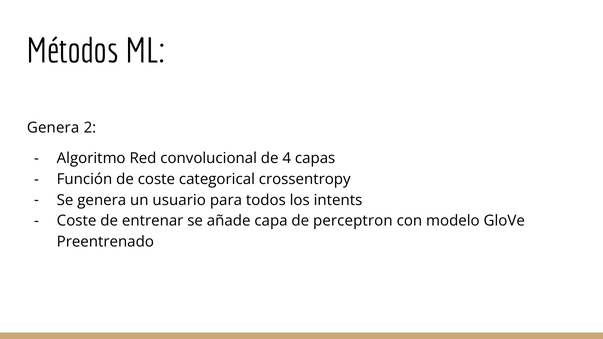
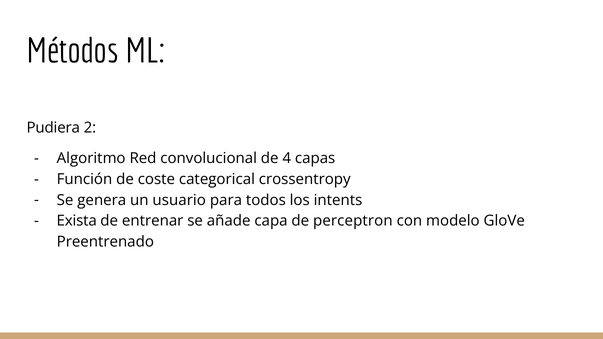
Genera: Genera -> Pudiera (53, 128)
Coste: Coste -> Exista (77, 221)
